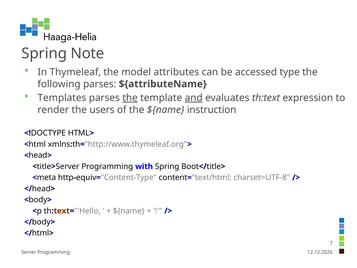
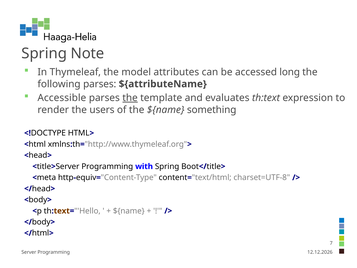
type: type -> long (290, 72)
Templates: Templates -> Accessible (62, 98)
and underline: present -> none (194, 98)
instruction: instruction -> something (212, 110)
